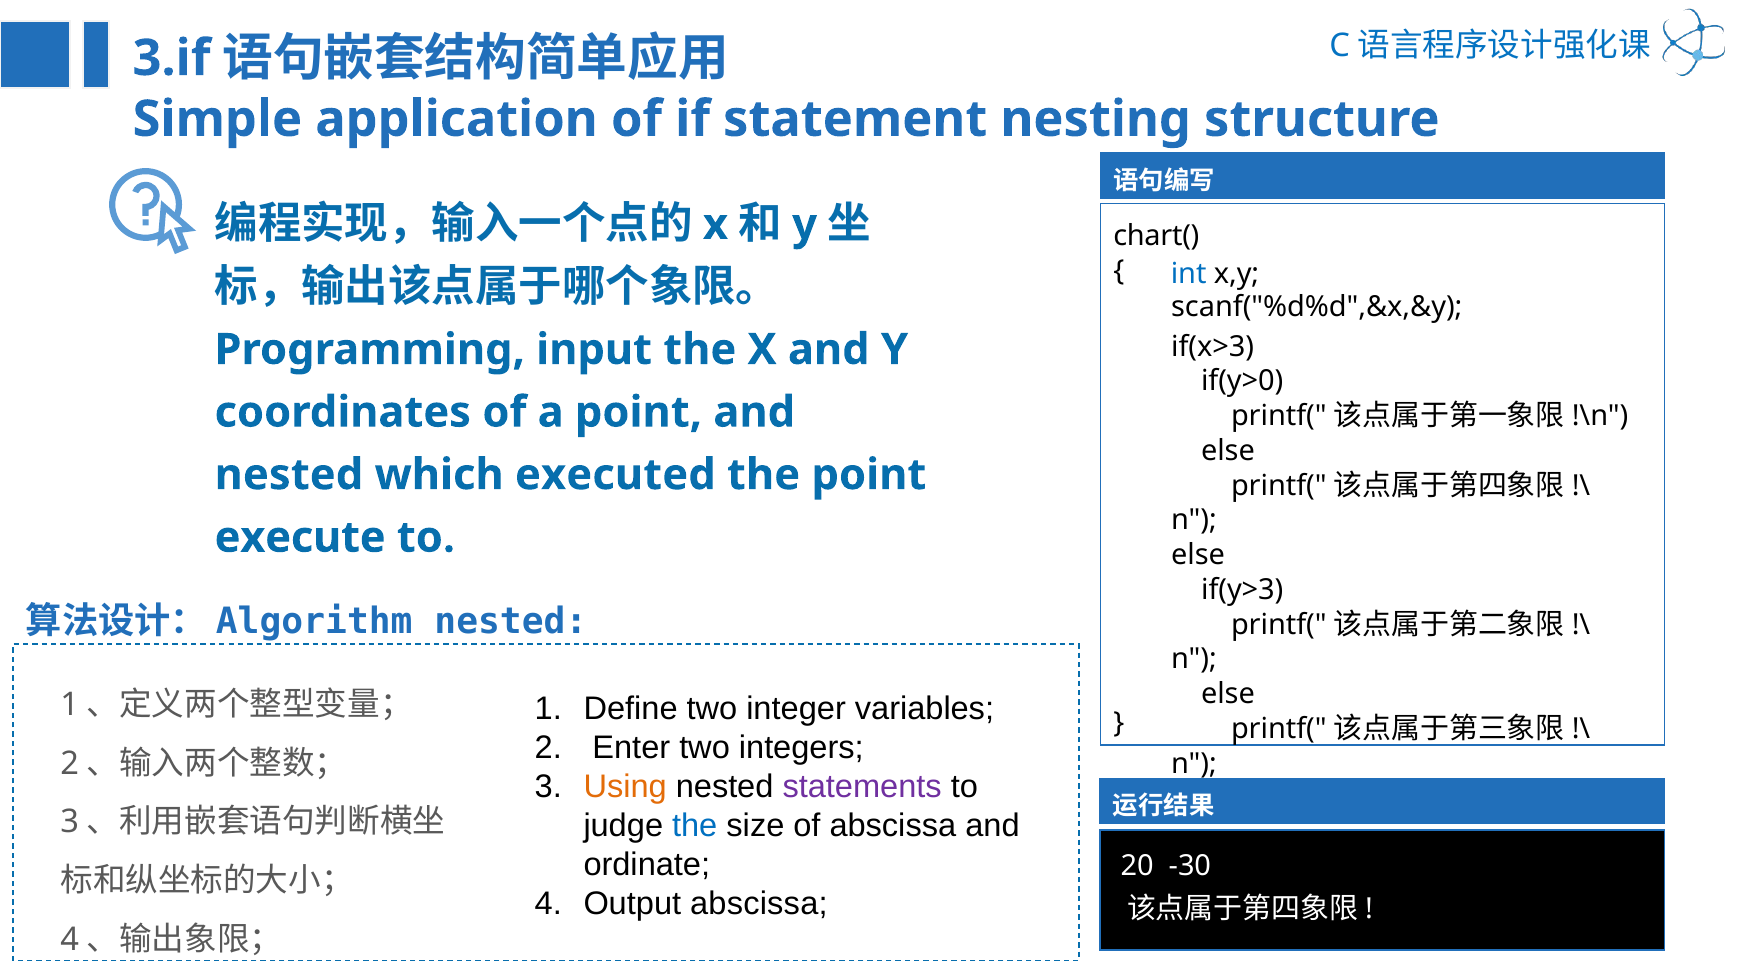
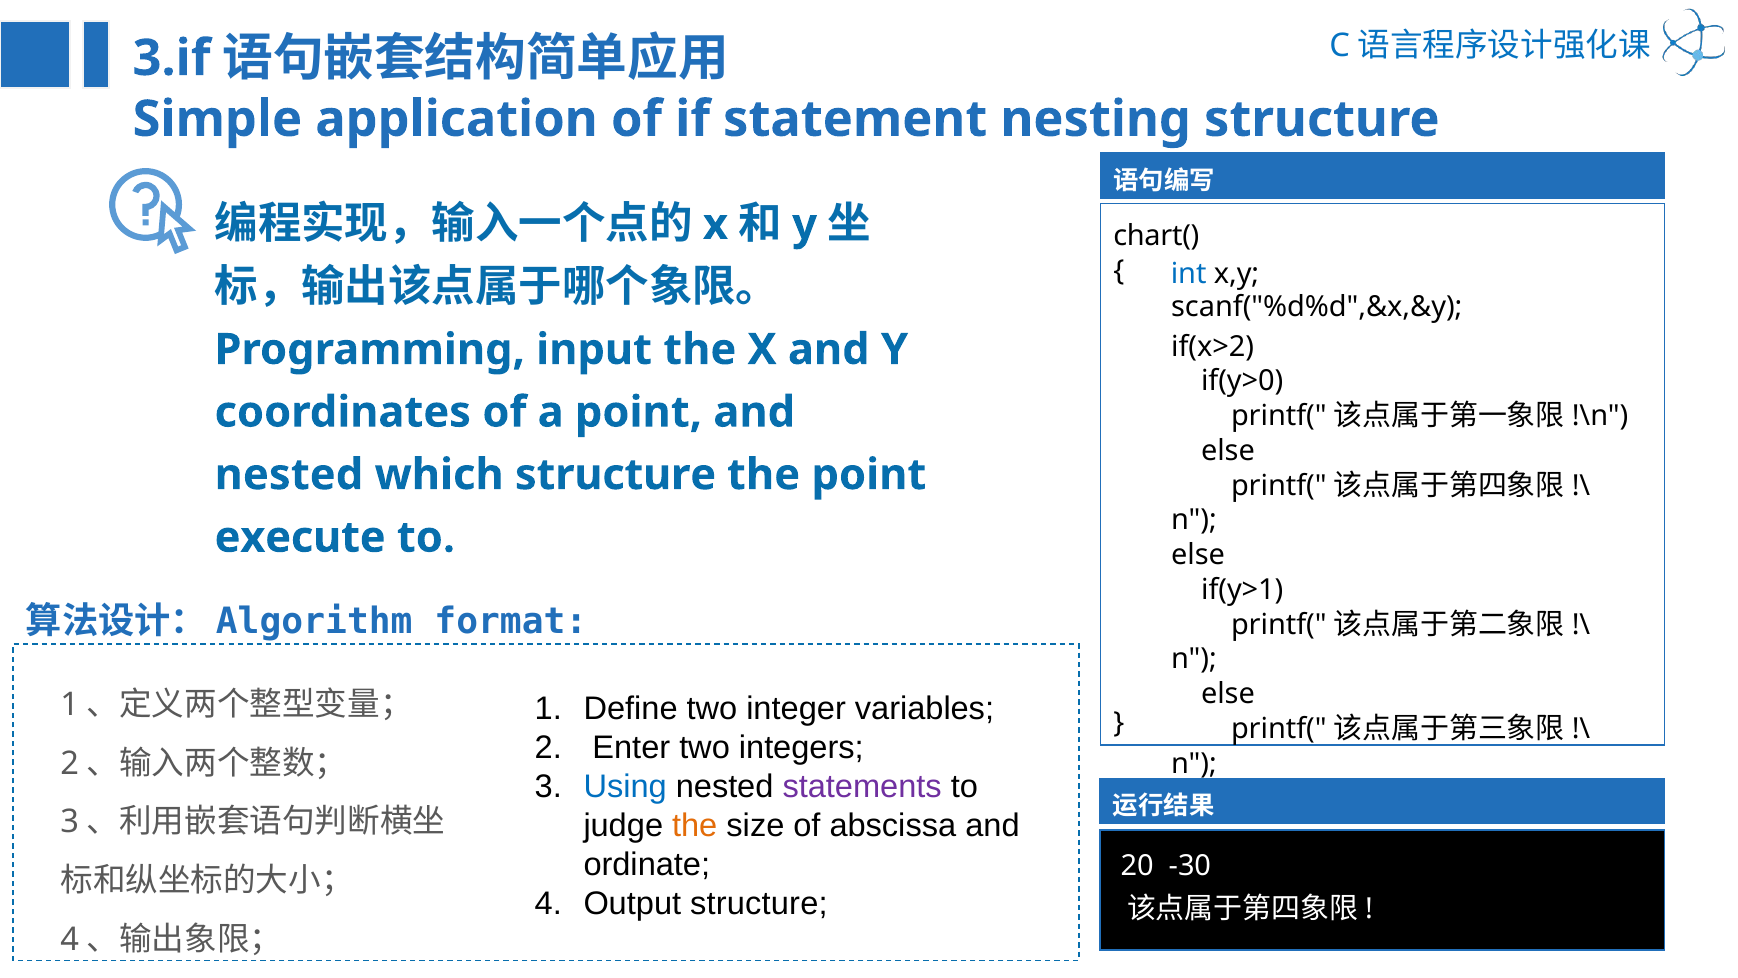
if(x>3: if(x>3 -> if(x>2 (1213, 346)
which executed: executed -> structure (616, 475)
if(y>3: if(y>3 -> if(y>1 (1242, 590)
nested: nested -> format (511, 621)
Using colour: orange -> blue (625, 786)
the colour: blue -> orange (695, 825)
Output abscissa: abscissa -> structure (759, 904)
